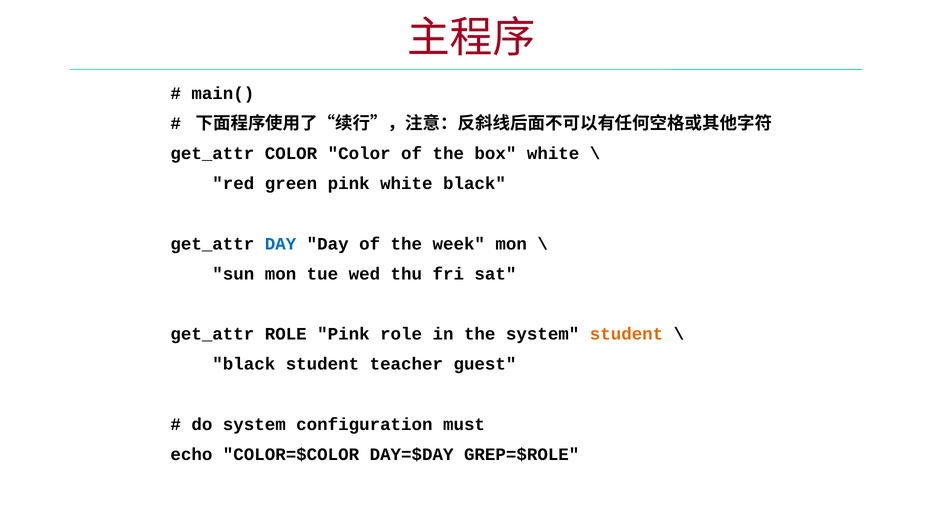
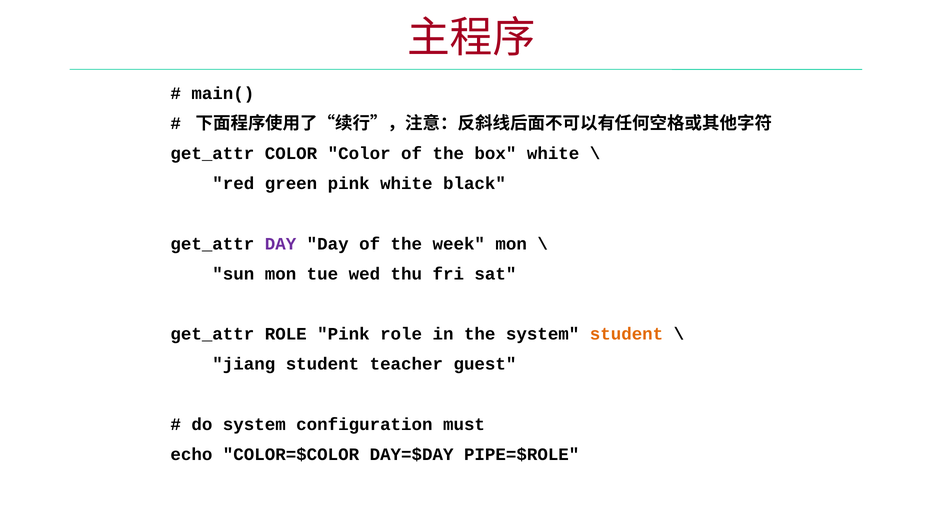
DAY colour: blue -> purple (281, 244)
black: black -> jiang (244, 364)
GREP=$ROLE: GREP=$ROLE -> PIPE=$ROLE (522, 455)
